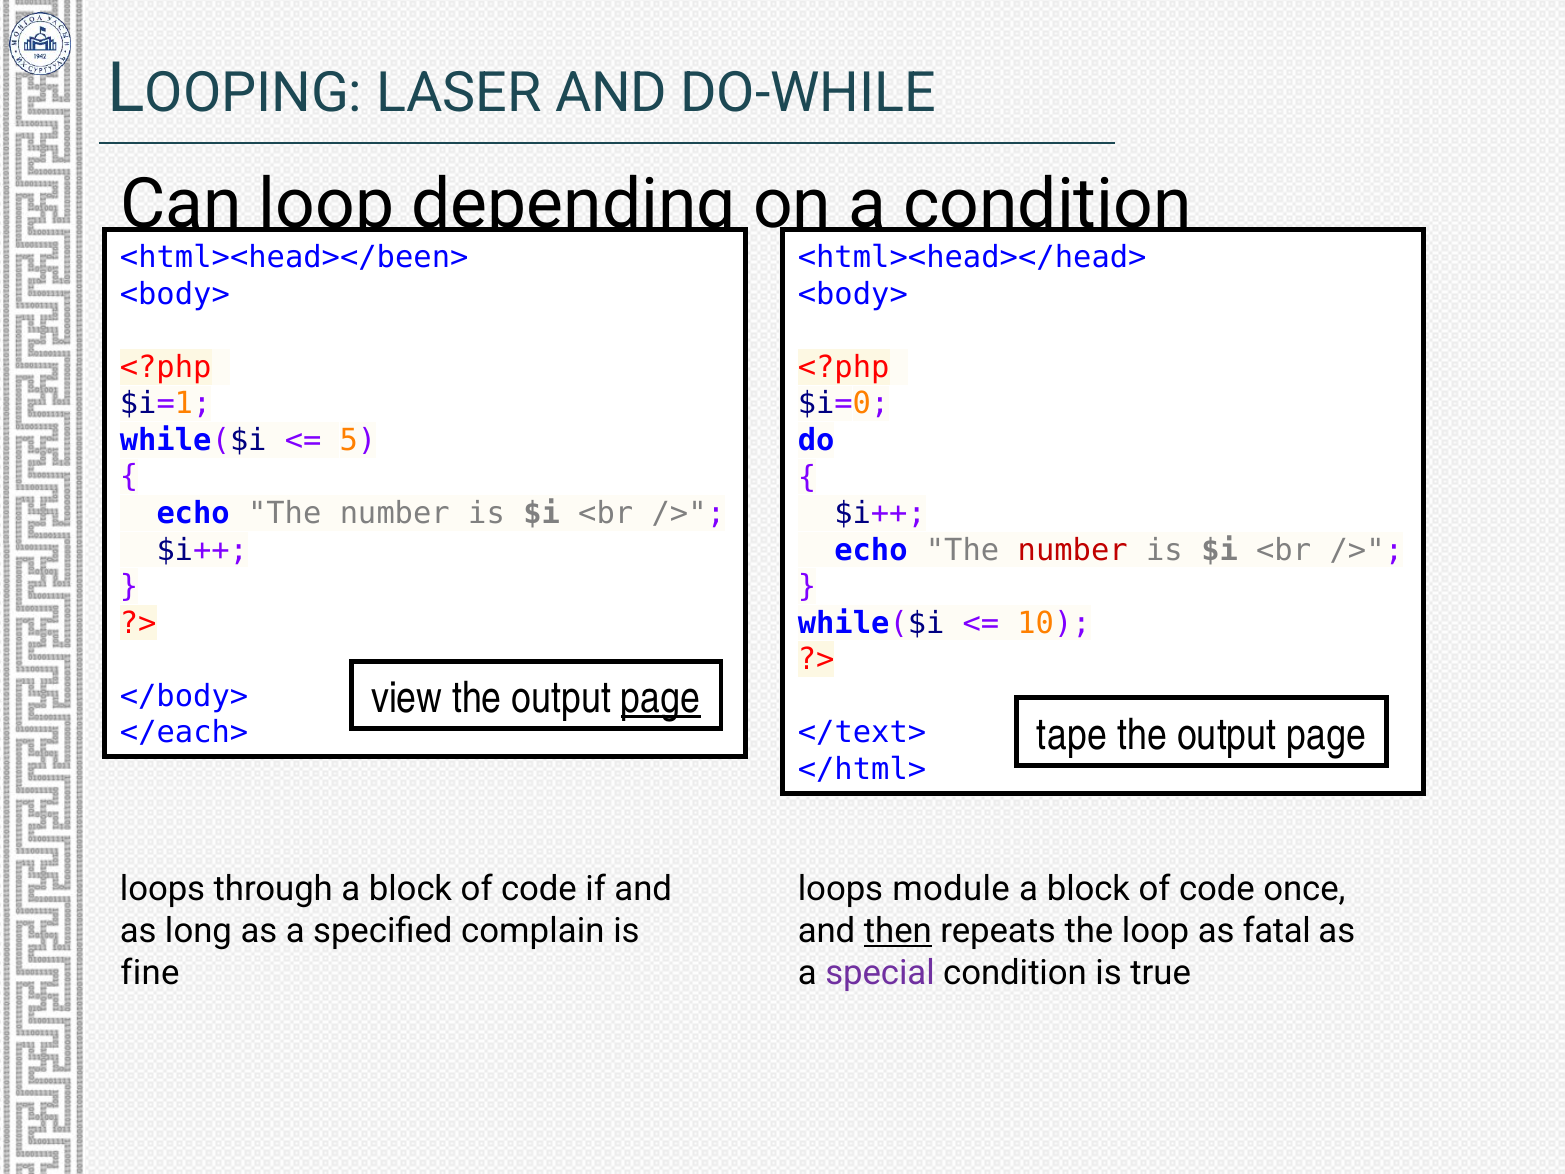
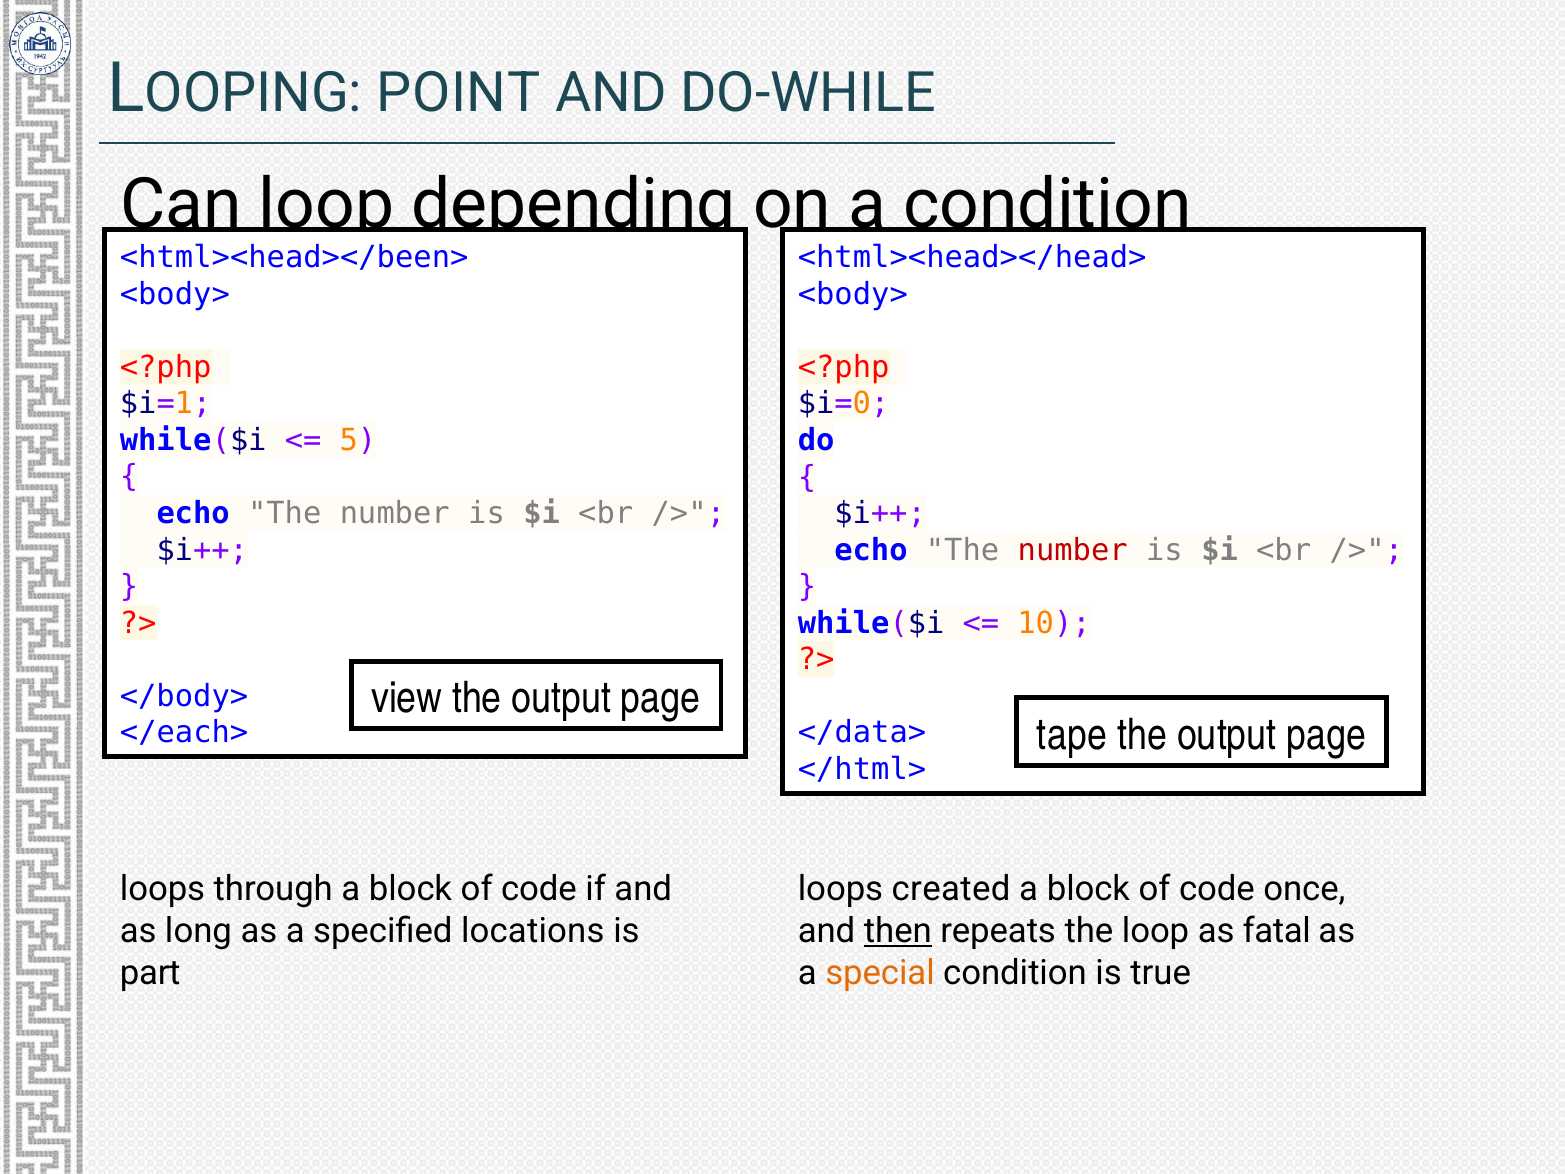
LASER: LASER -> POINT (459, 93)
page underline: present -> none (661, 698)
</text>: </text> -> </data> (862, 733)
module: module -> created (951, 889)
complain: complain -> locations (533, 931)
fine: fine -> part (150, 972)
special colour: purple -> orange (880, 972)
